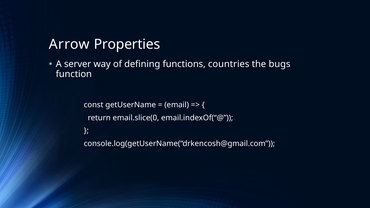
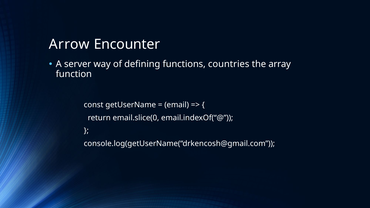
Properties: Properties -> Encounter (127, 44)
bugs: bugs -> array (280, 64)
